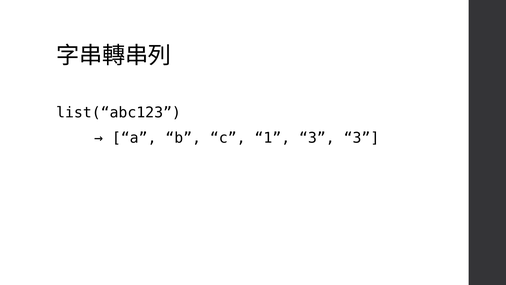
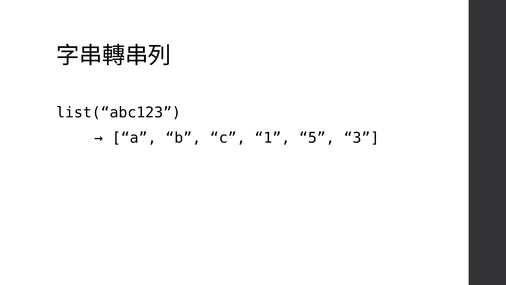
1 3: 3 -> 5 (317, 138)
